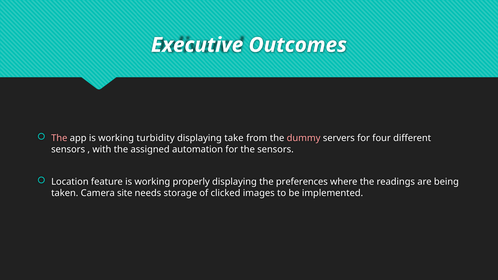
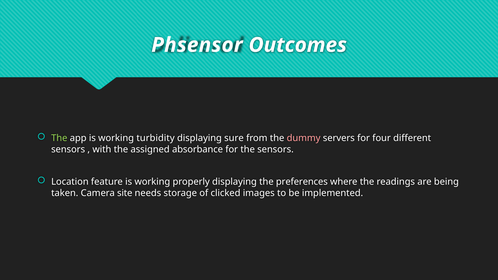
Executive: Executive -> Phsensor (197, 45)
The colour: pink -> light green (59, 138)
take: take -> sure (234, 138)
automation: automation -> absorbance (198, 149)
